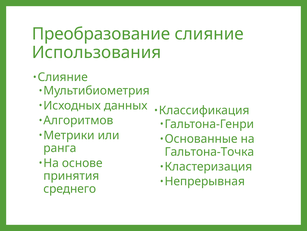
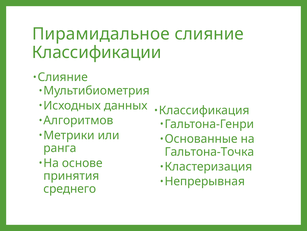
Преобразование: Преобразование -> Пирамидальное (101, 34)
Использования: Использования -> Классификации (97, 52)
